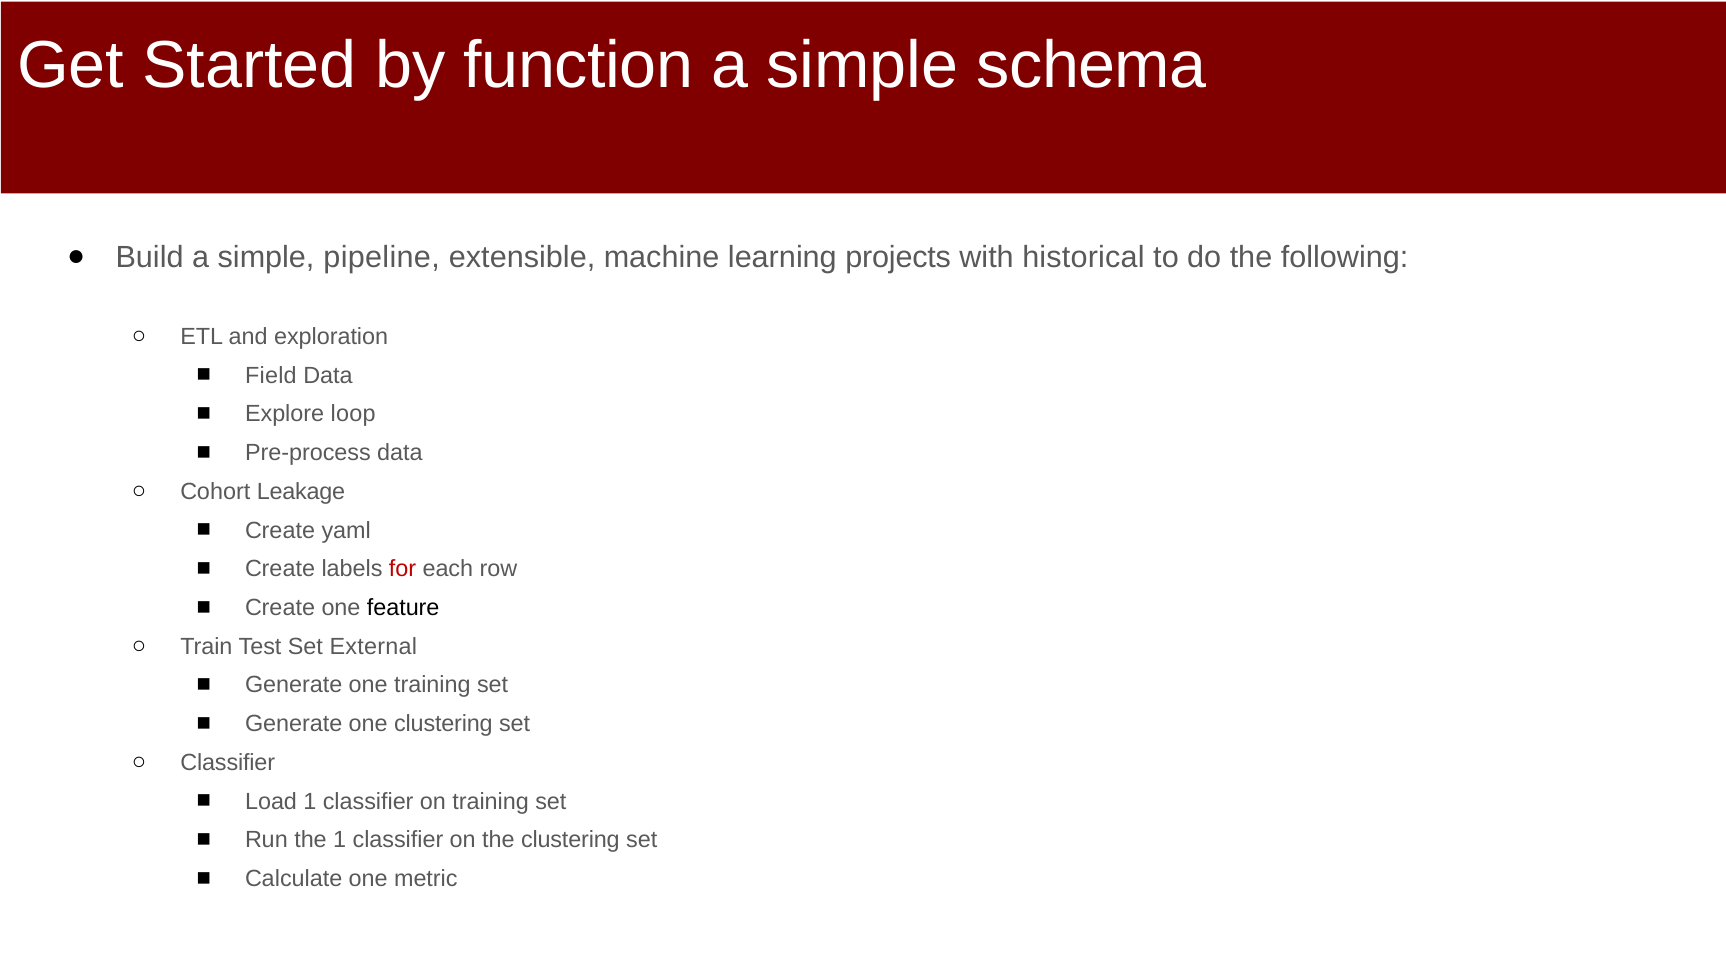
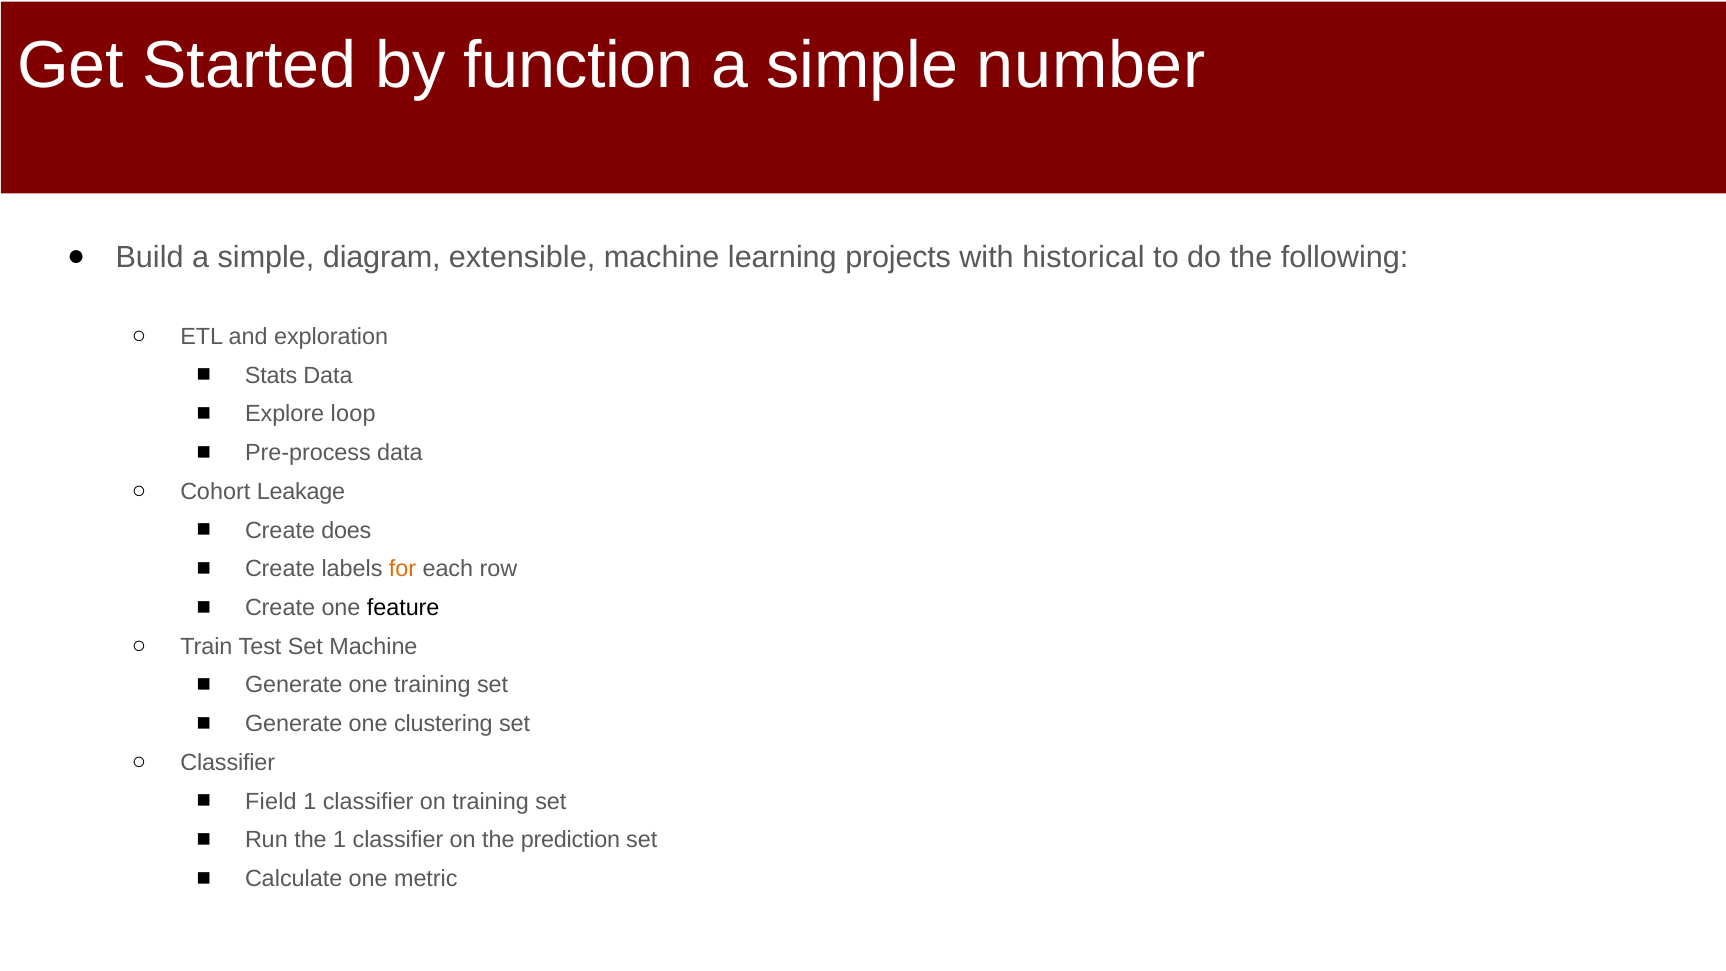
schema: schema -> number (1091, 65)
pipeline: pipeline -> diagram (382, 257)
Field: Field -> Stats (271, 375)
yaml: yaml -> does (346, 530)
for colour: red -> orange (402, 569)
Set External: External -> Machine (373, 646)
Load: Load -> Field (271, 801)
the clustering: clustering -> prediction (570, 840)
